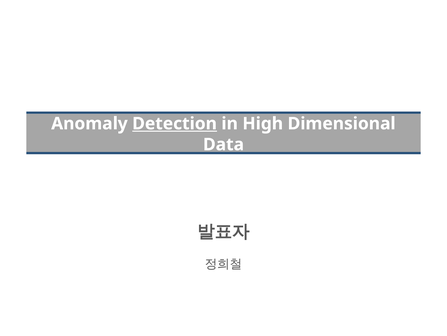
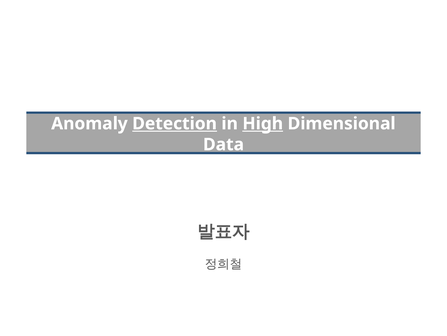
High underline: none -> present (263, 123)
